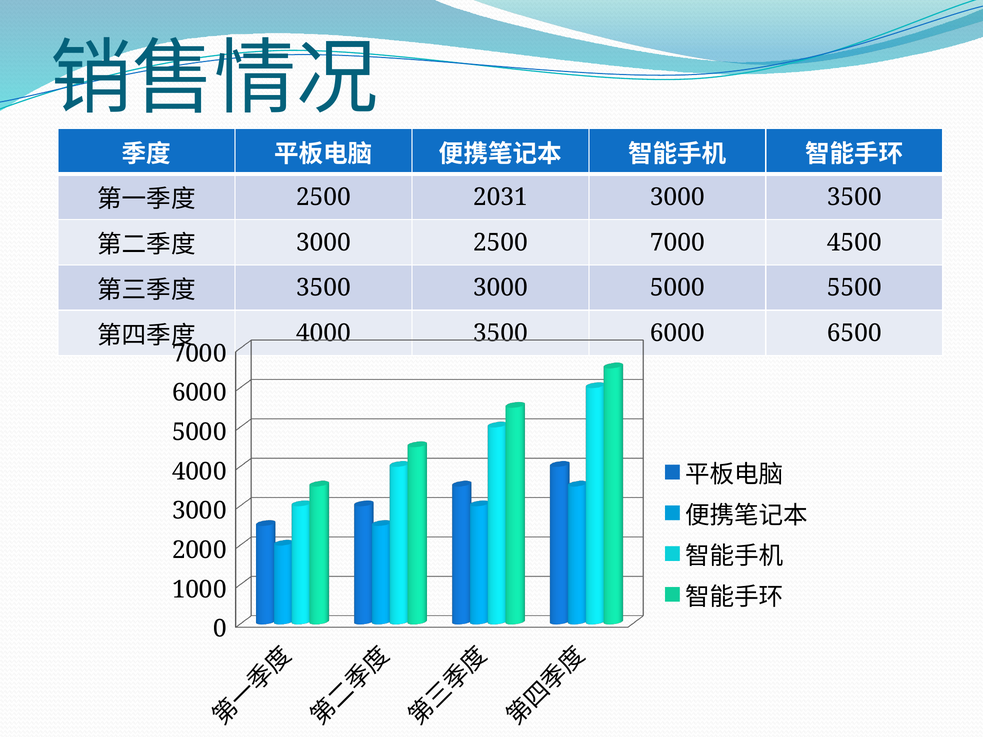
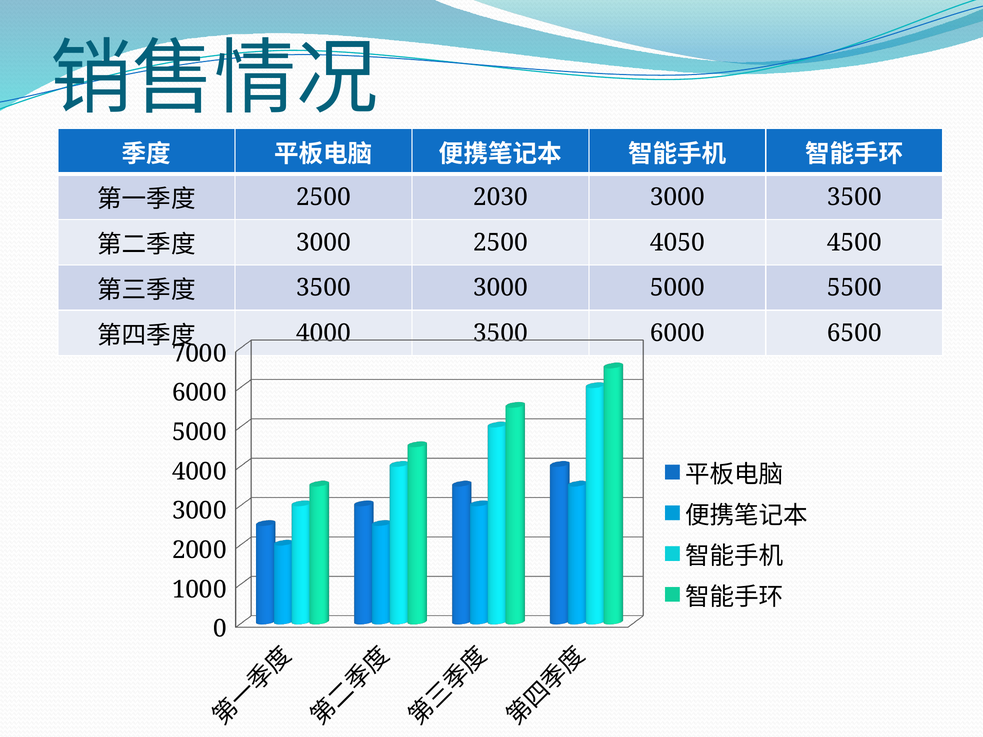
2031: 2031 -> 2030 (500, 197)
2500 7000: 7000 -> 4050 (677, 243)
